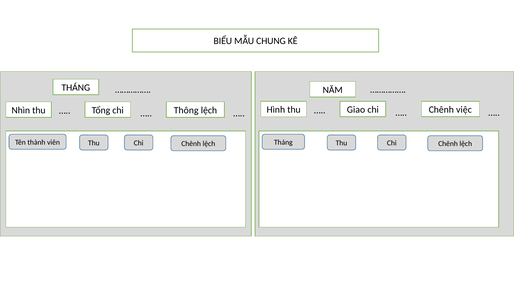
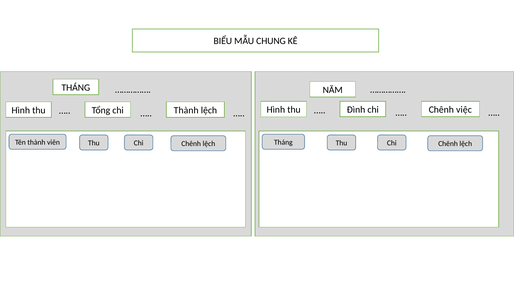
Giao: Giao -> Đình (356, 110)
Nhìn: Nhìn -> Hình (21, 110)
chi Thông: Thông -> Thành (186, 110)
